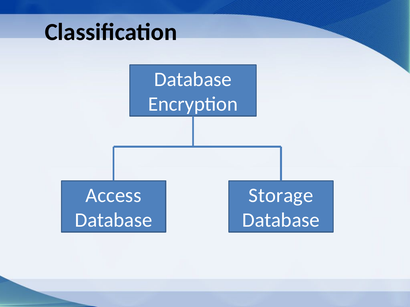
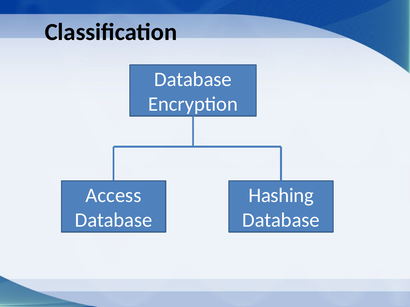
Storage: Storage -> Hashing (281, 196)
